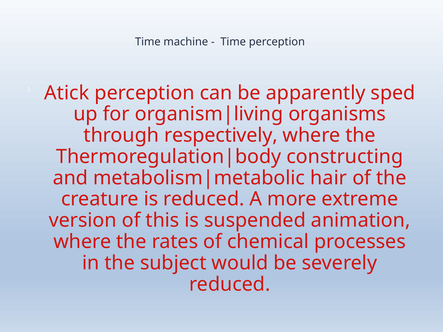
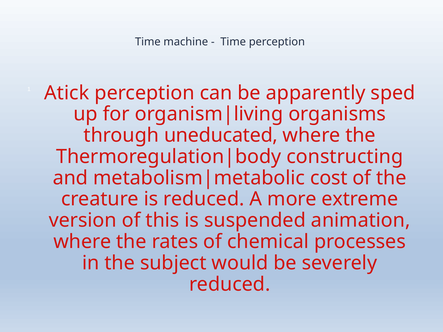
respectively: respectively -> uneducated (221, 135)
hair: hair -> cost (329, 178)
